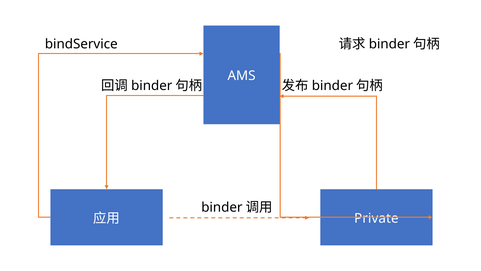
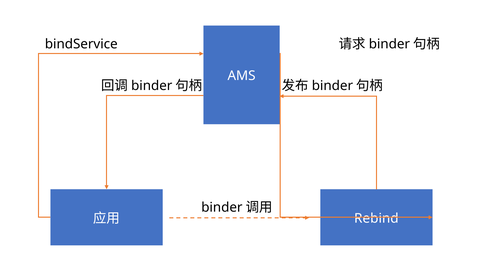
Private: Private -> Rebind (376, 218)
